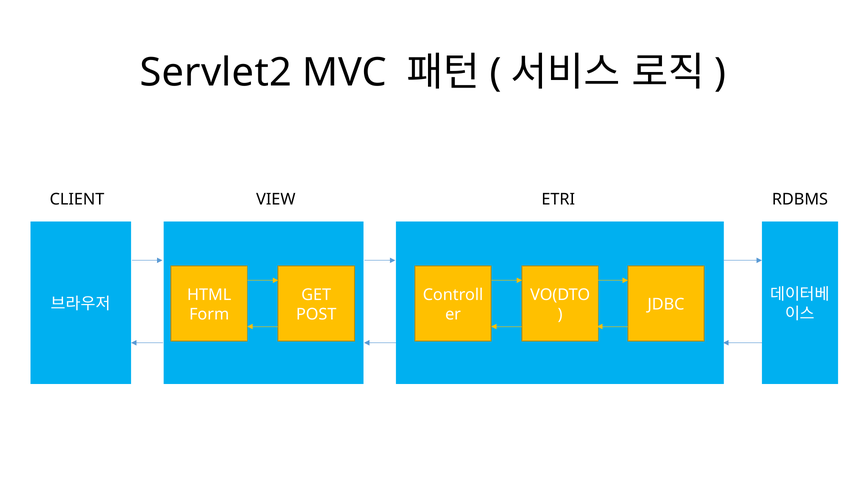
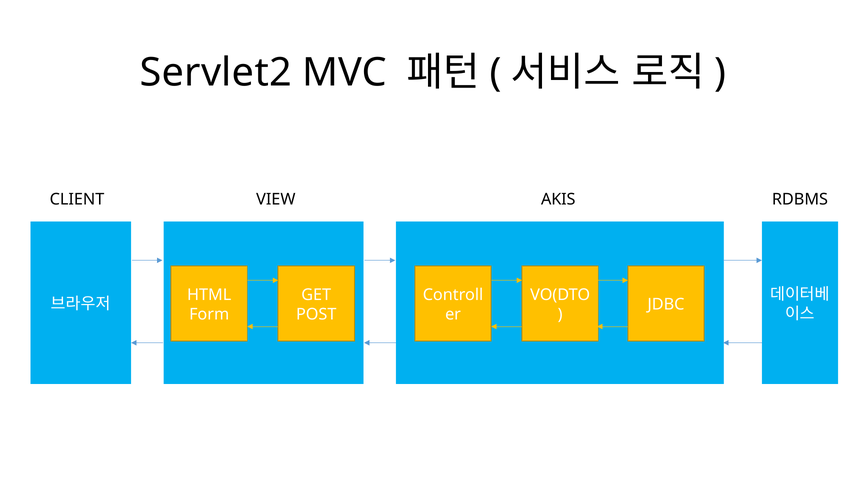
ETRI: ETRI -> AKIS (558, 200)
